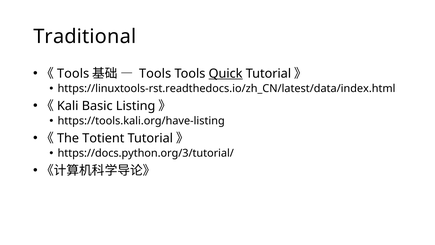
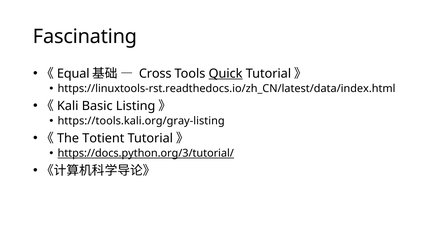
Traditional: Traditional -> Fascinating (85, 37)
Tools: Tools -> Equal (73, 74)
Tools: Tools -> Cross (155, 74)
https://tools.kali.org/have-listing: https://tools.kali.org/have-listing -> https://tools.kali.org/gray-listing (141, 121)
https://docs.python.org/3/tutorial/ underline: none -> present (146, 153)
